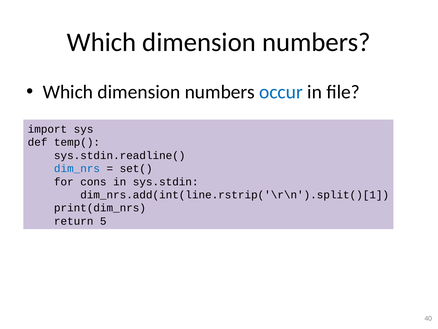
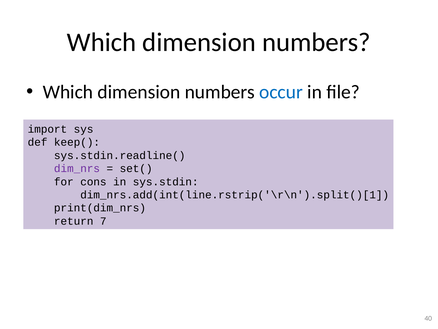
temp(: temp( -> keep( (77, 142)
dim_nrs colour: blue -> purple (77, 168)
5: 5 -> 7 (103, 221)
